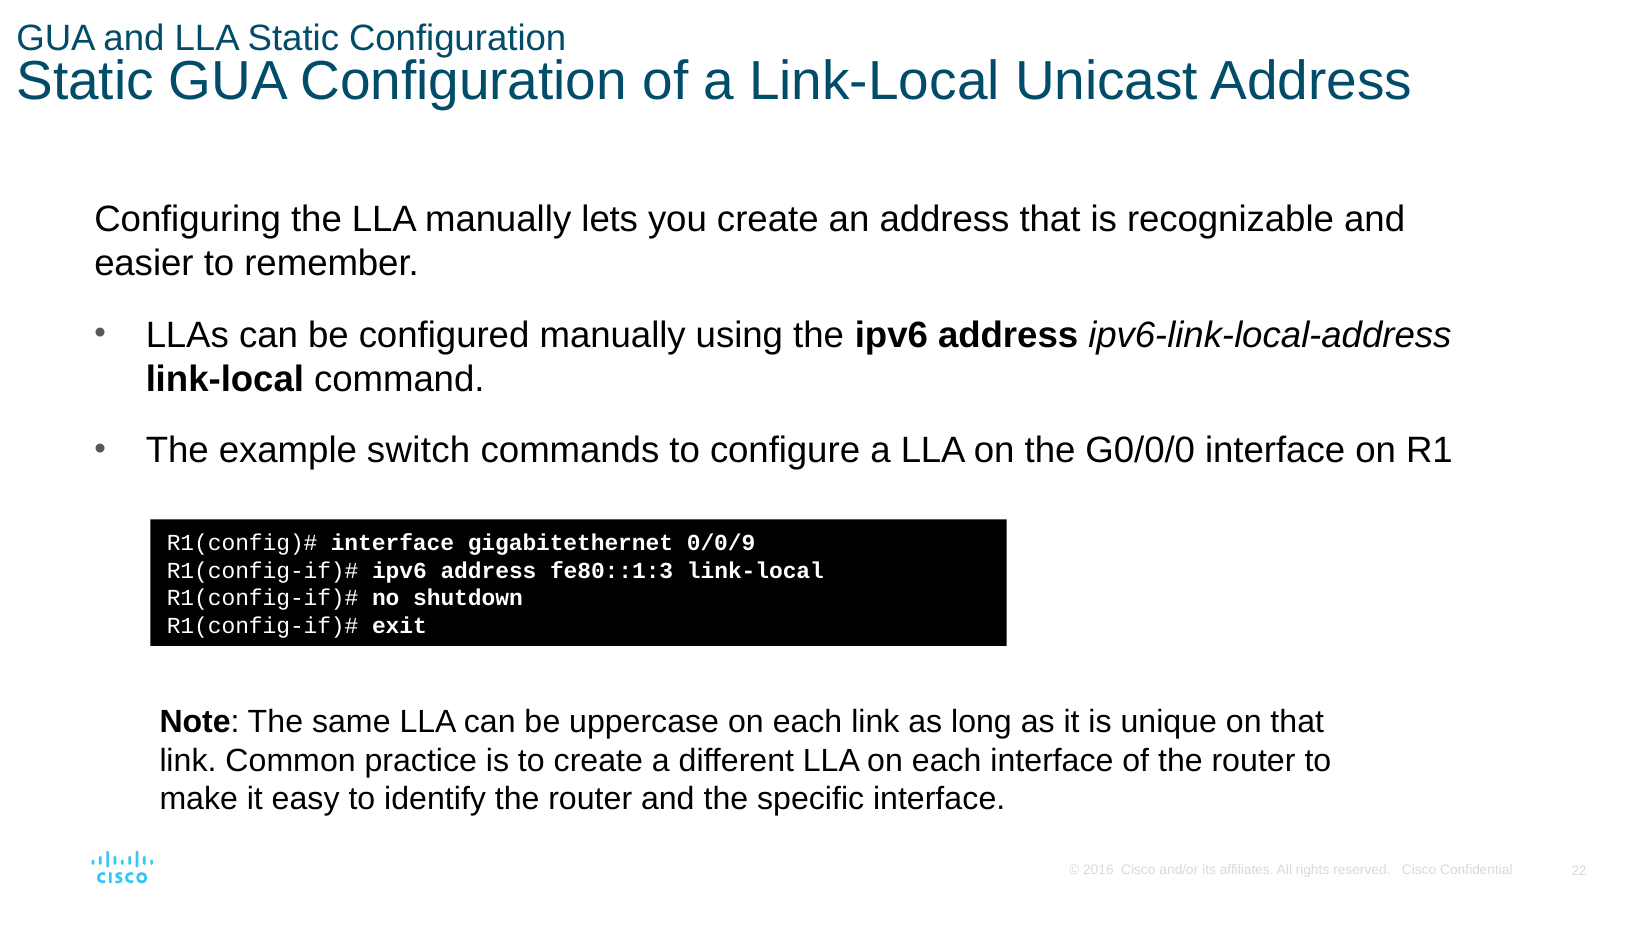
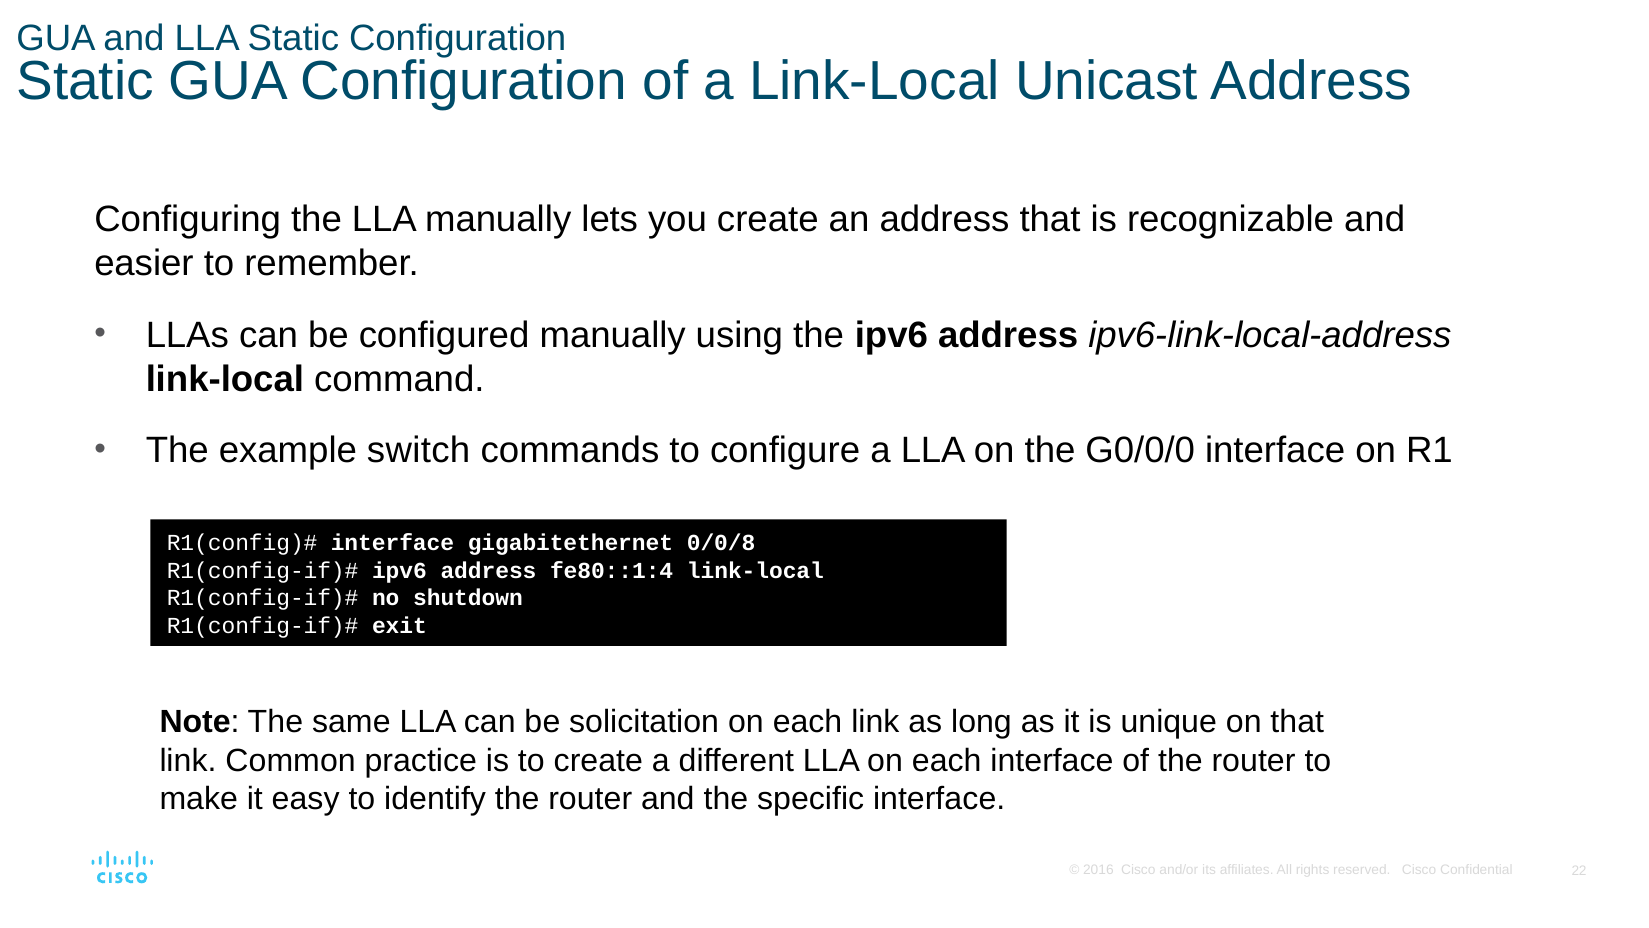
0/0/9: 0/0/9 -> 0/0/8 (721, 543)
fe80::1:3: fe80::1:3 -> fe80::1:4 (612, 570)
uppercase: uppercase -> solicitation (644, 722)
